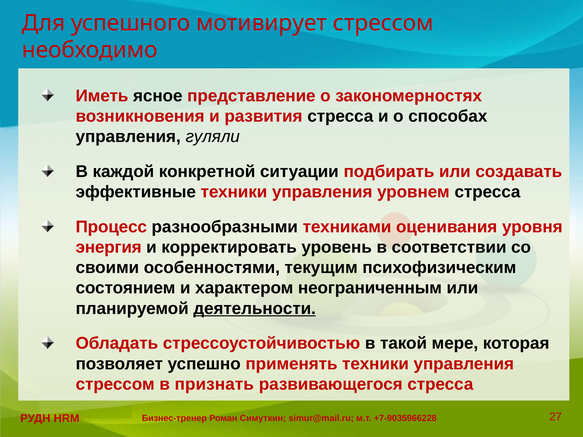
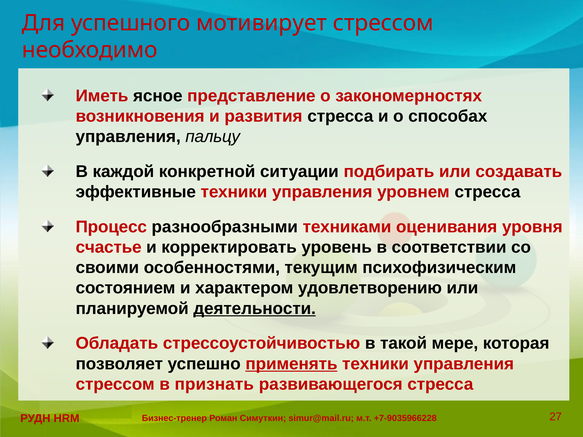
гуляли: гуляли -> пальцу (213, 137)
энергия: энергия -> счастье (109, 247)
неограниченным: неограниченным -> удовлетворению (370, 288)
применять underline: none -> present (291, 364)
